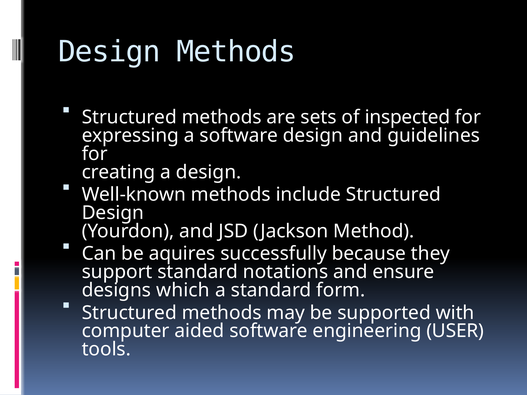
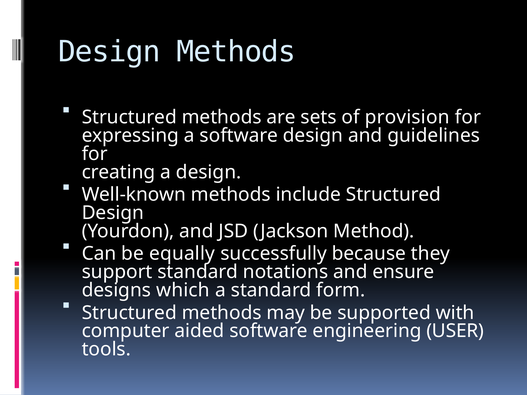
inspected: inspected -> provision (407, 117)
aquires: aquires -> equally (182, 254)
